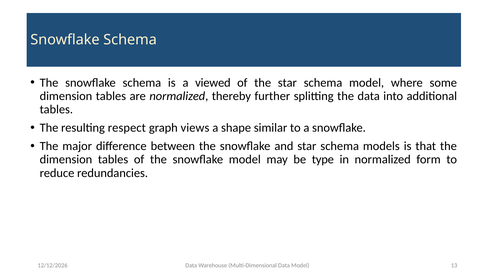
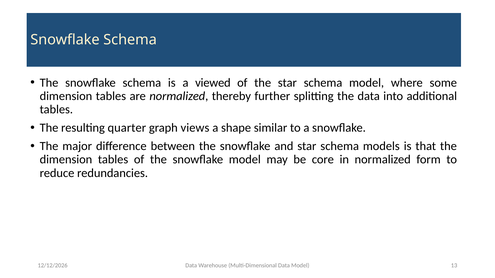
respect: respect -> quarter (127, 128)
type: type -> core (323, 160)
